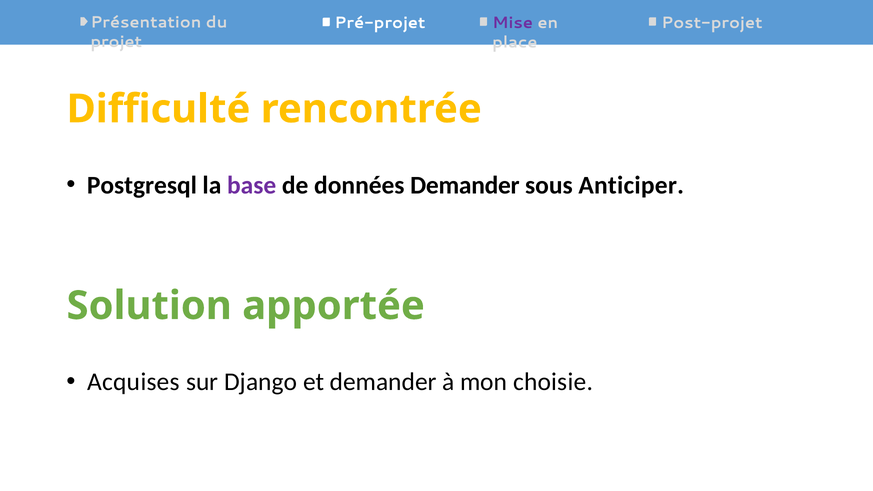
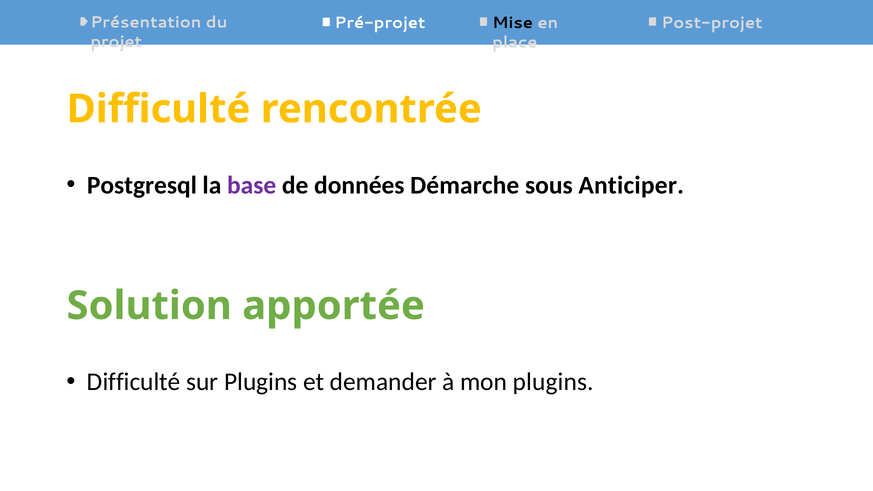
Mise colour: purple -> black (513, 23)
données Demander: Demander -> Démarche (465, 185)
Acquises: Acquises -> Difficulté (134, 382)
sur Django: Django -> Plugins (261, 382)
mon choisie: choisie -> plugins (553, 382)
